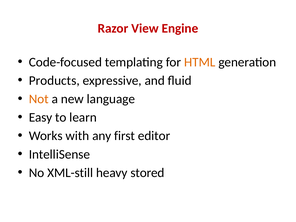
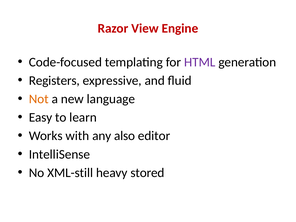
HTML colour: orange -> purple (200, 62)
Products: Products -> Registers (54, 81)
first: first -> also (125, 136)
